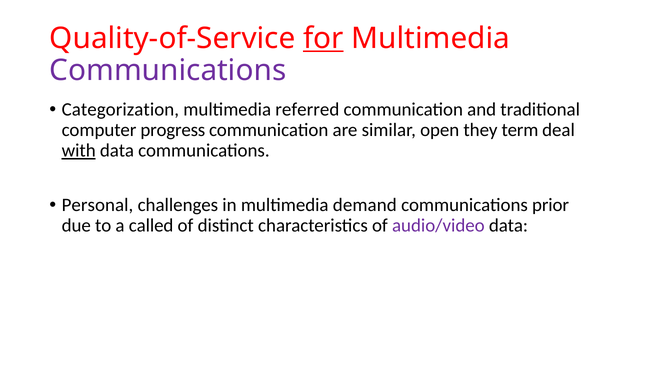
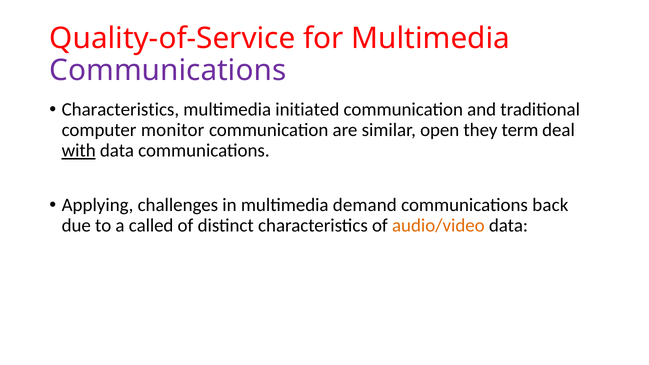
for underline: present -> none (323, 38)
Categorization: Categorization -> Characteristics (120, 110)
referred: referred -> initiated (307, 110)
progress: progress -> monitor (173, 130)
Personal: Personal -> Applying (98, 205)
prior: prior -> back (550, 205)
audio/video colour: purple -> orange (438, 225)
